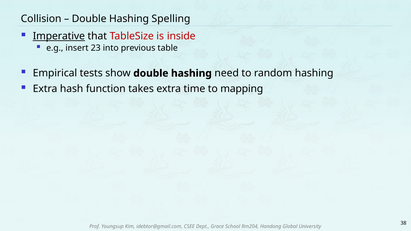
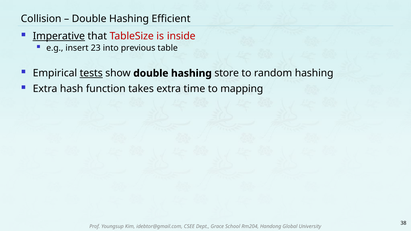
Spelling: Spelling -> Efficient (171, 19)
tests underline: none -> present (91, 73)
need: need -> store (227, 73)
